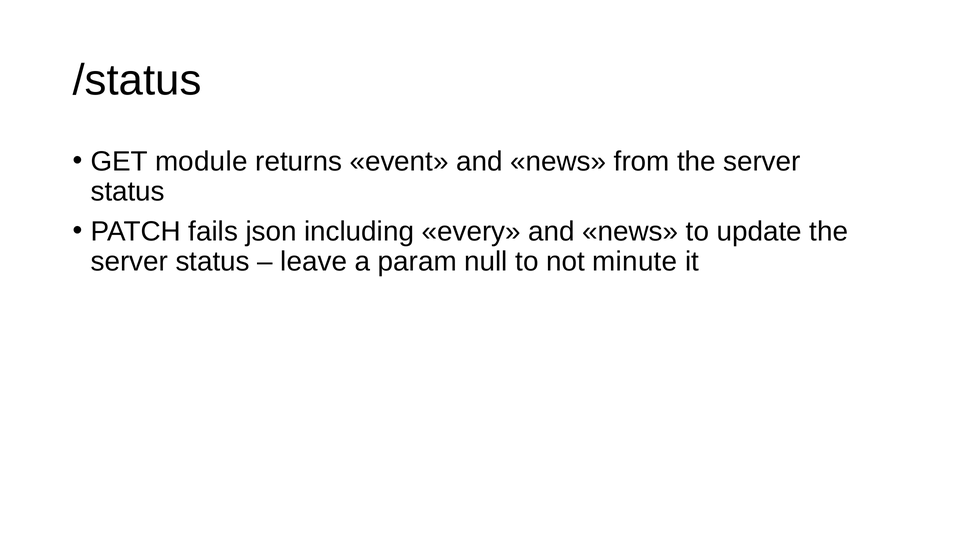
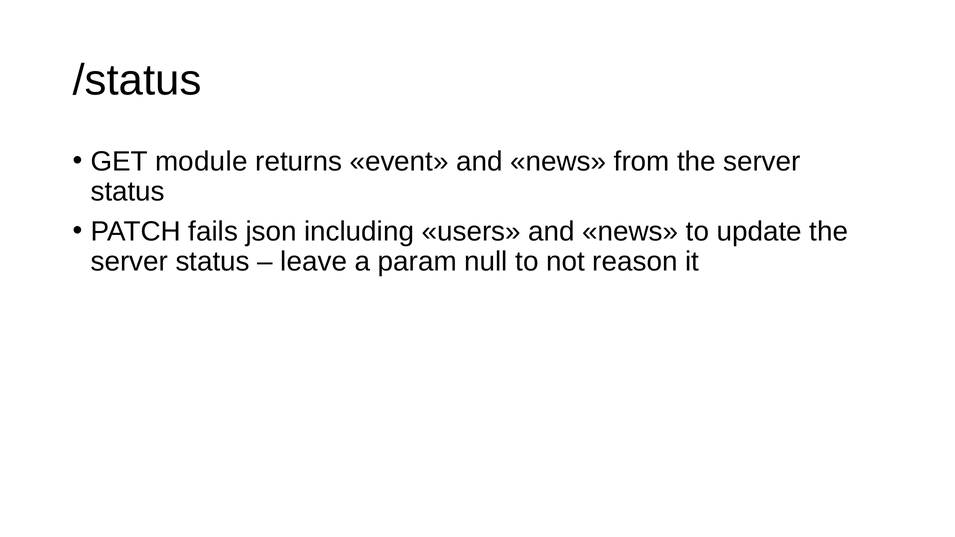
every: every -> users (471, 231)
minute: minute -> reason (635, 261)
